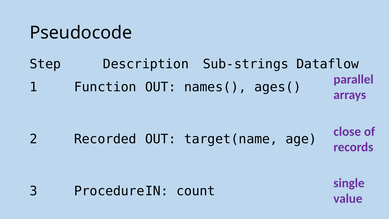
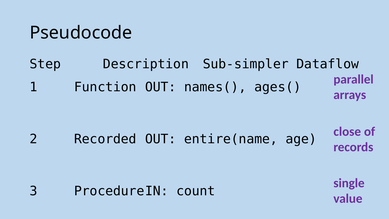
Sub-strings: Sub-strings -> Sub-simpler (246, 64)
target(name: target(name -> entire(name (231, 139)
